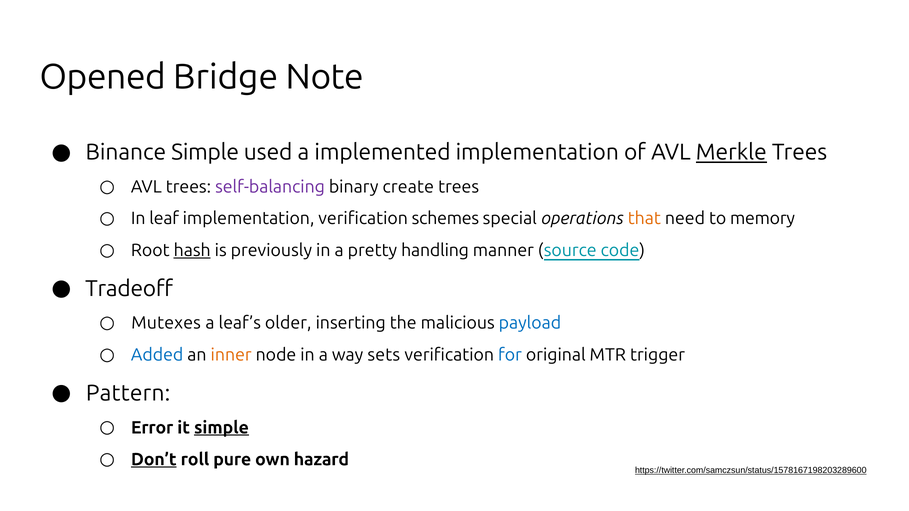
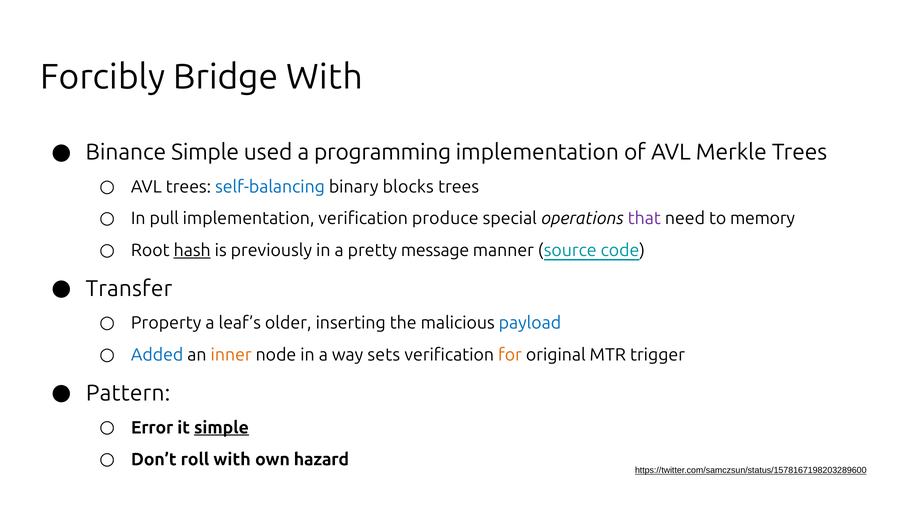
Opened: Opened -> Forcibly (103, 77)
Bridge Note: Note -> With (324, 77)
implemented: implemented -> programming (383, 153)
Merkle underline: present -> none (731, 153)
self-balancing colour: purple -> blue (270, 187)
create: create -> blocks (408, 187)
leaf: leaf -> pull (164, 219)
schemes: schemes -> produce (445, 219)
that colour: orange -> purple (644, 219)
handling: handling -> message (435, 251)
Tradeoff: Tradeoff -> Transfer (129, 289)
Mutexes: Mutexes -> Property (166, 323)
for colour: blue -> orange (510, 355)
Don’t underline: present -> none (154, 460)
roll pure: pure -> with (232, 460)
